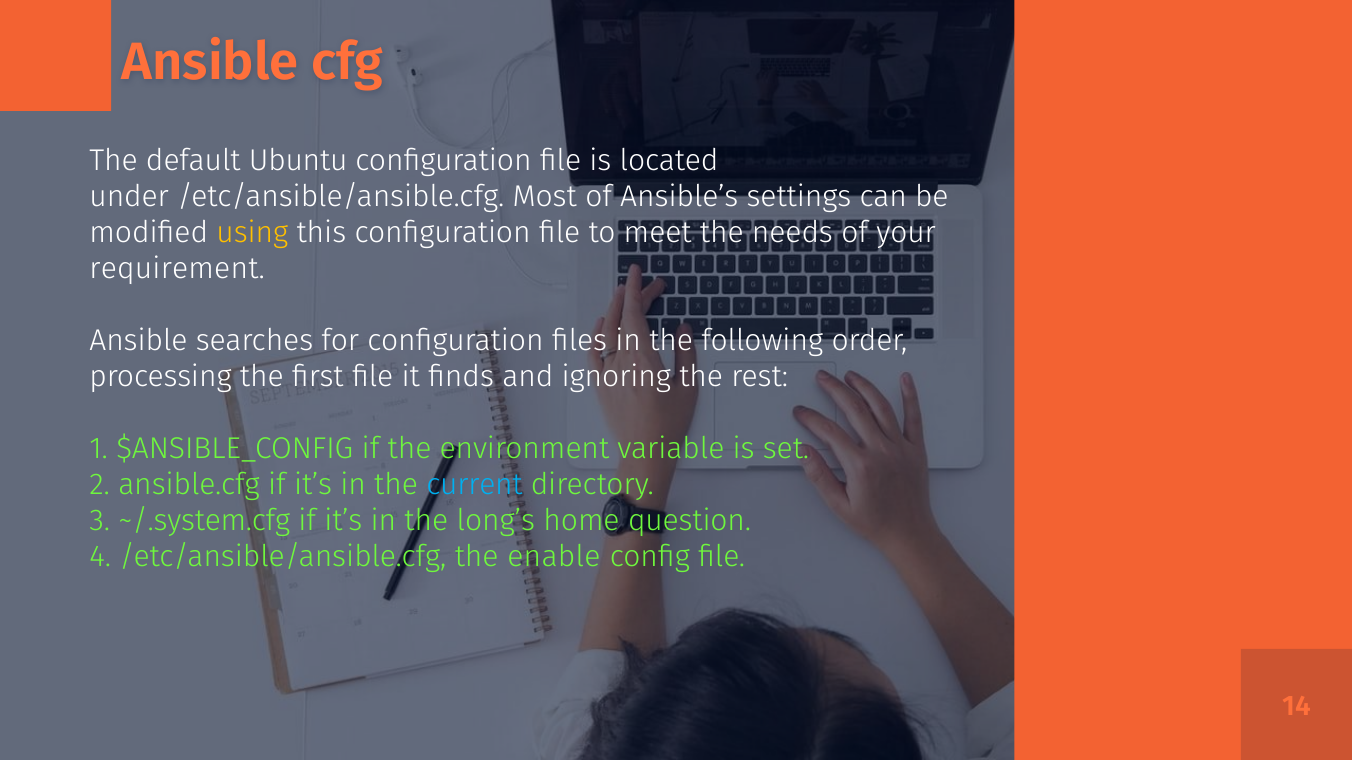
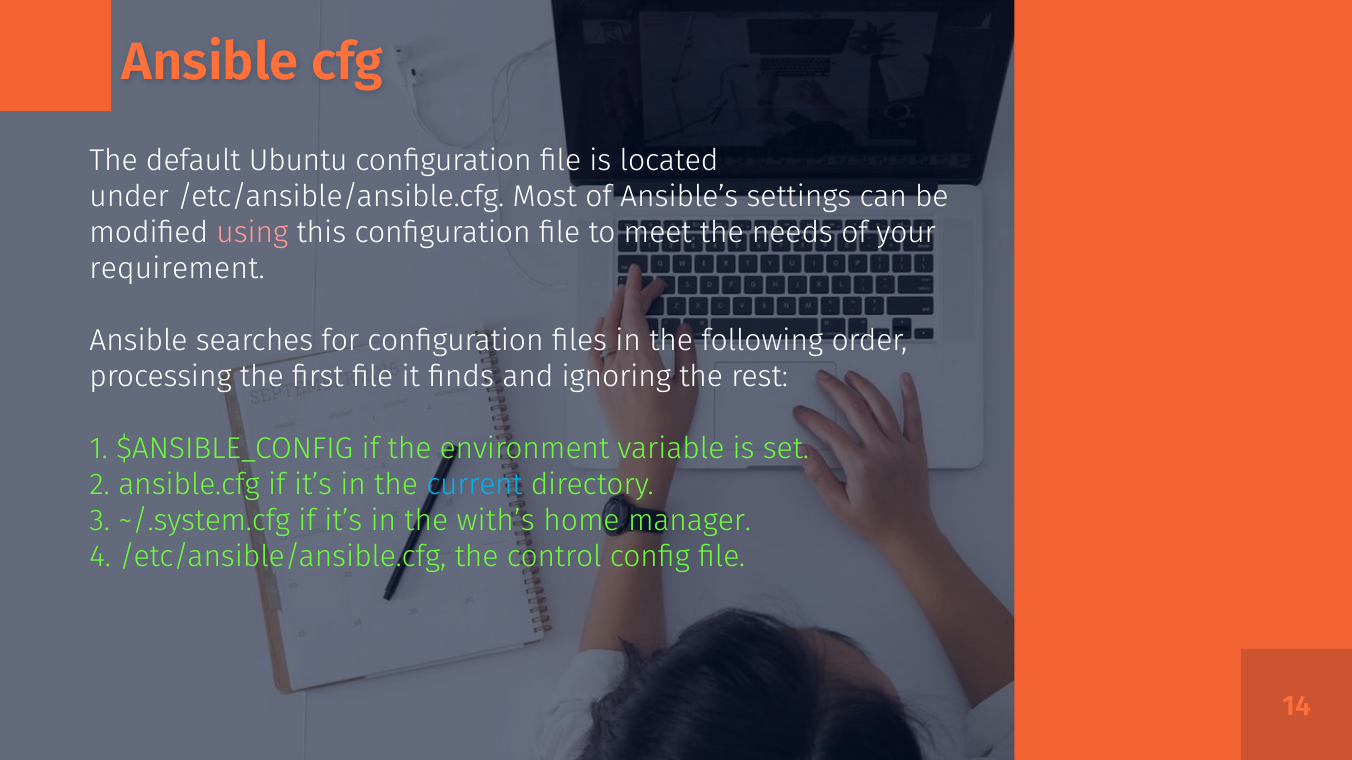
using colour: yellow -> pink (252, 233)
long’s: long’s -> with’s (496, 521)
question: question -> manager (690, 521)
enable: enable -> control (554, 557)
